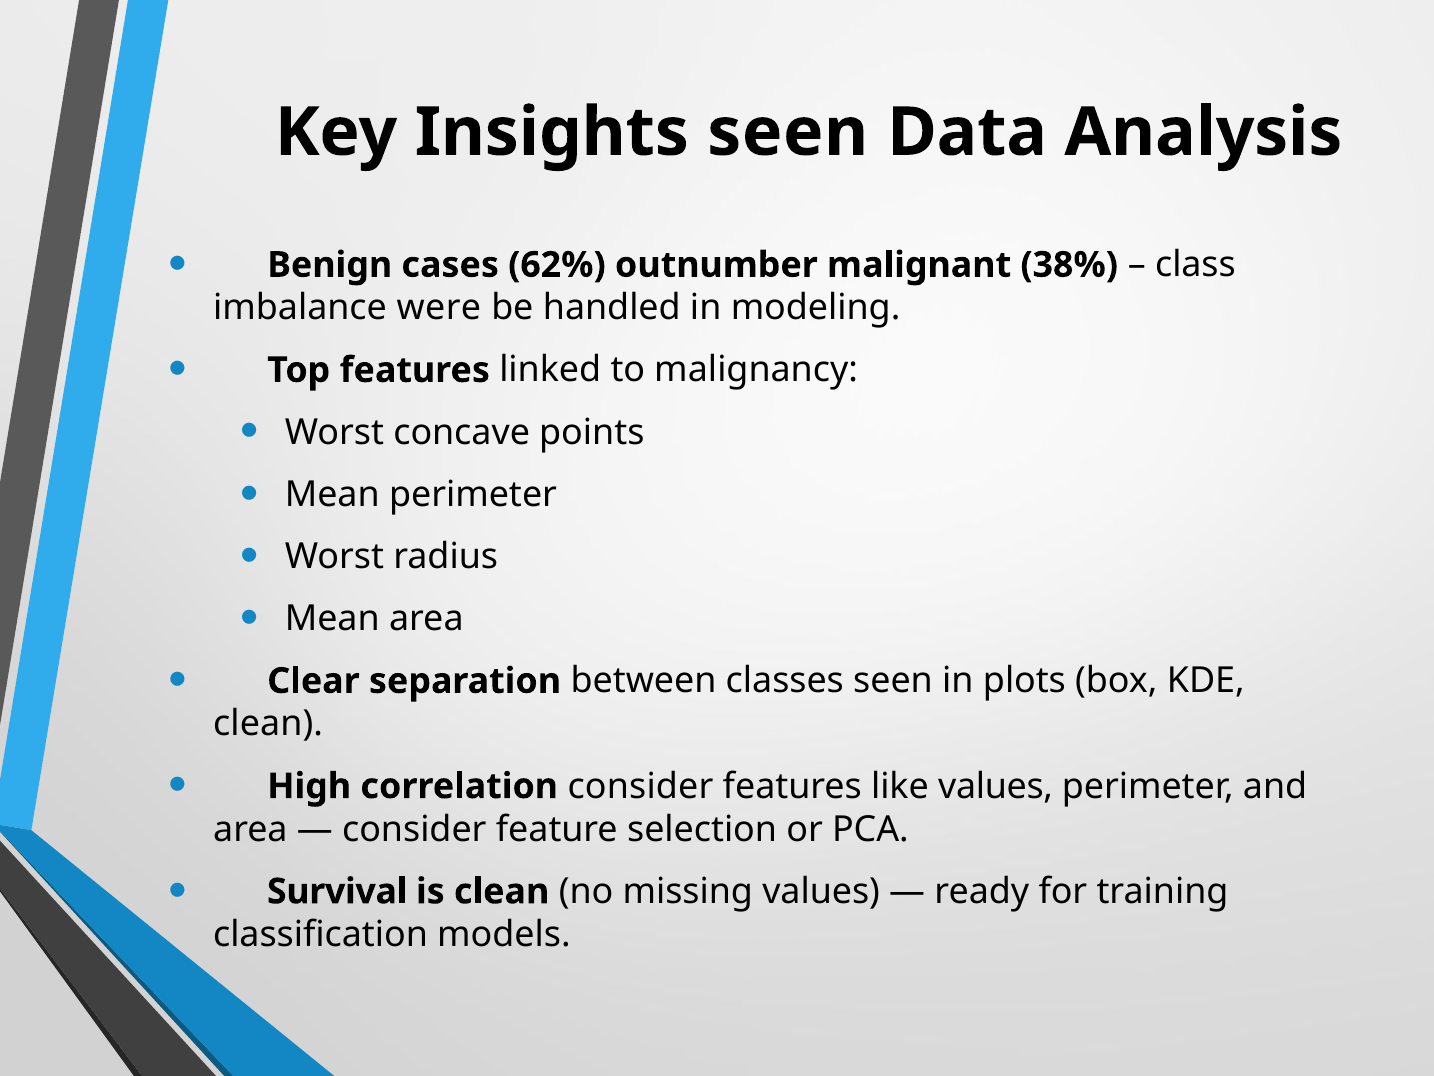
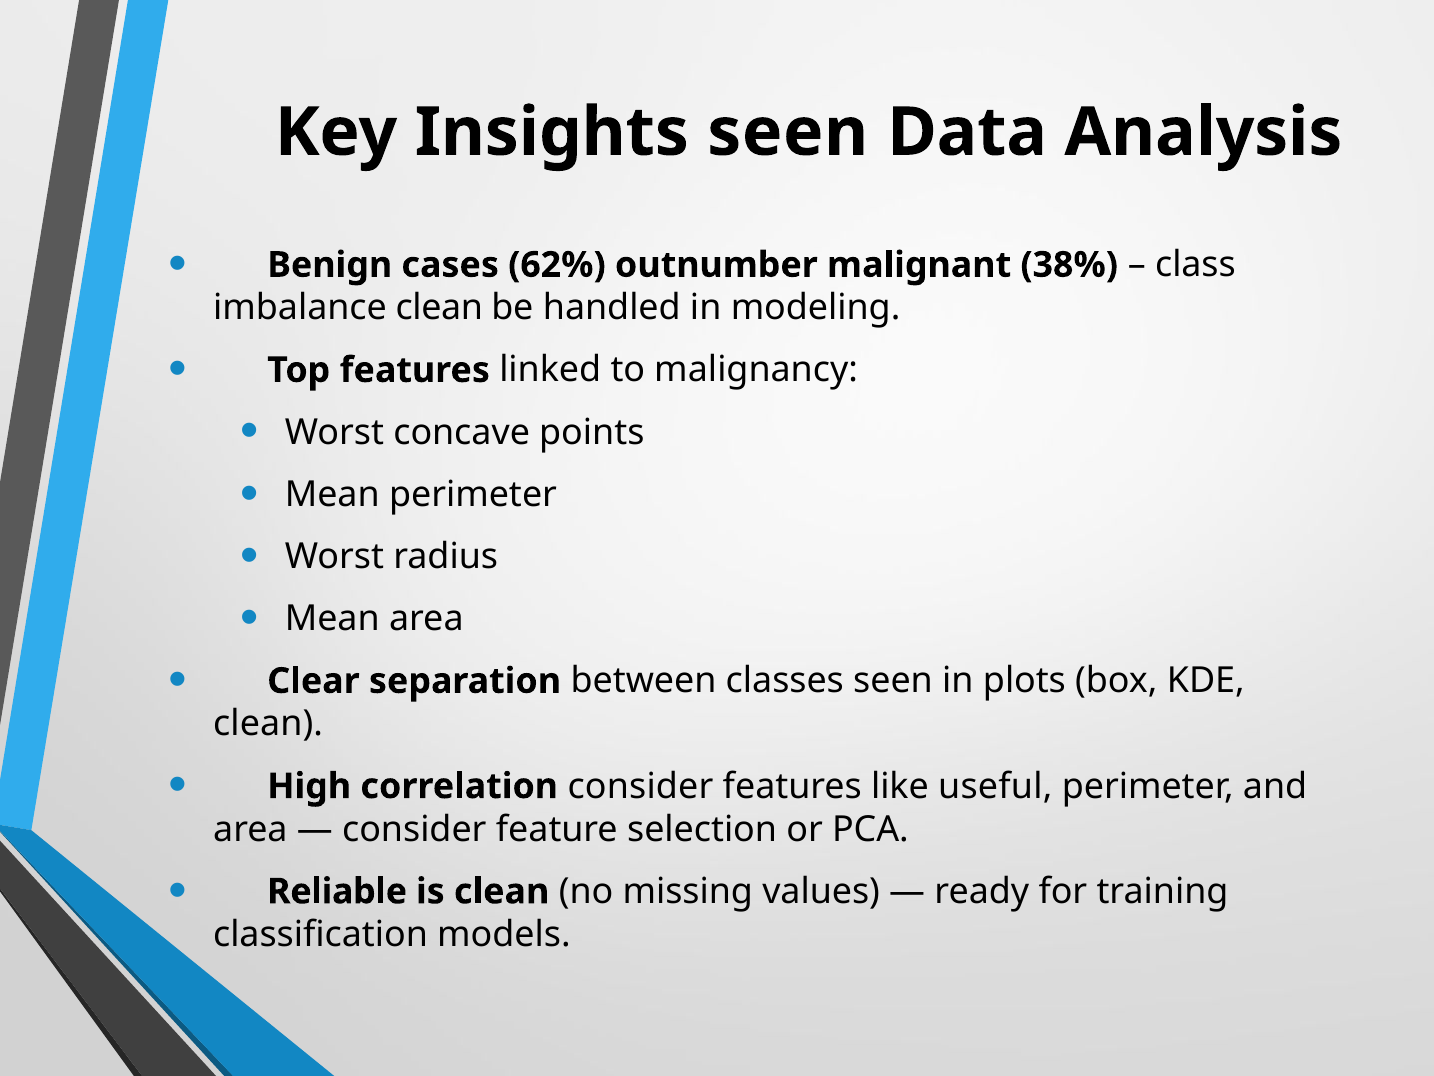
imbalance were: were -> clean (439, 308)
like values: values -> useful (995, 786)
Survival: Survival -> Reliable (337, 891)
